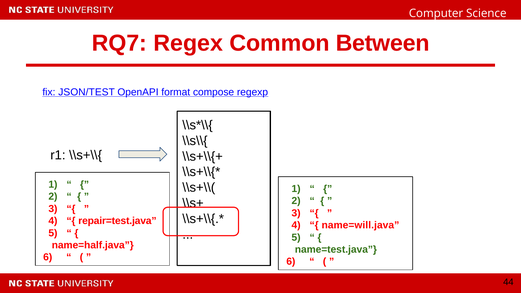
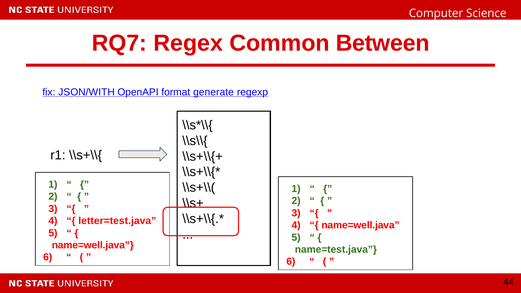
JSON/TEST: JSON/TEST -> JSON/WITH (87, 92)
compose: compose -> generate (214, 92)
repair=test.java: repair=test.java -> letter=test.java (117, 221)
name=will.java: name=will.java -> name=well.java (361, 225)
name=half.java: name=half.java -> name=well.java (93, 245)
